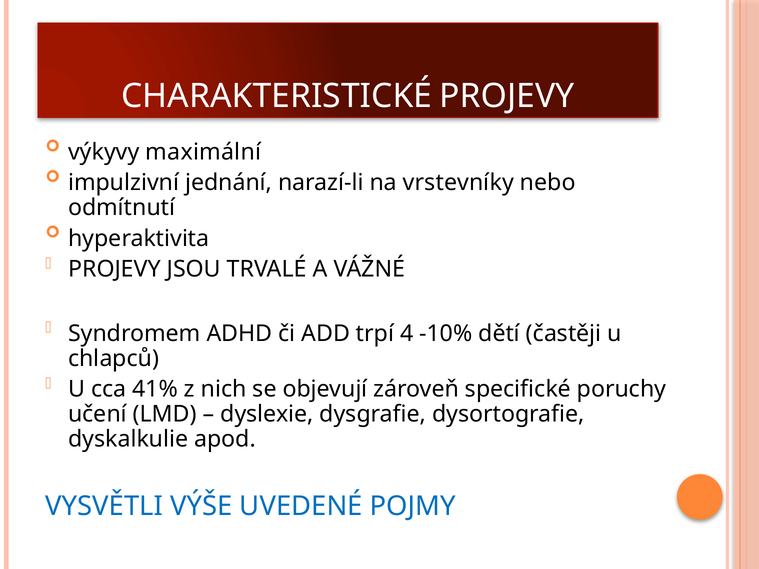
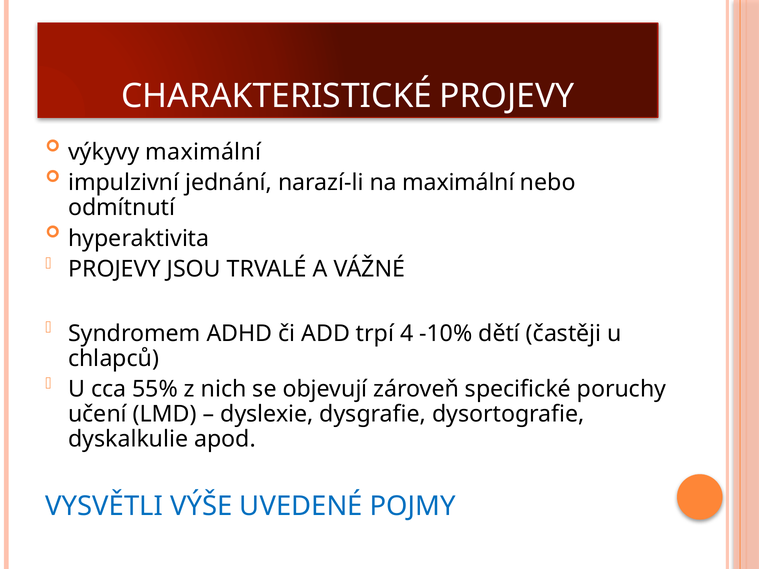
na vrstevníky: vrstevníky -> maximální (459, 183)
41%: 41% -> 55% (155, 389)
